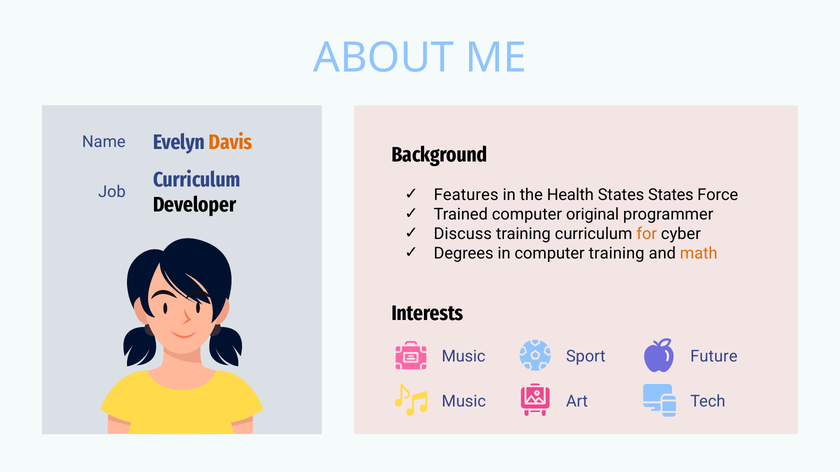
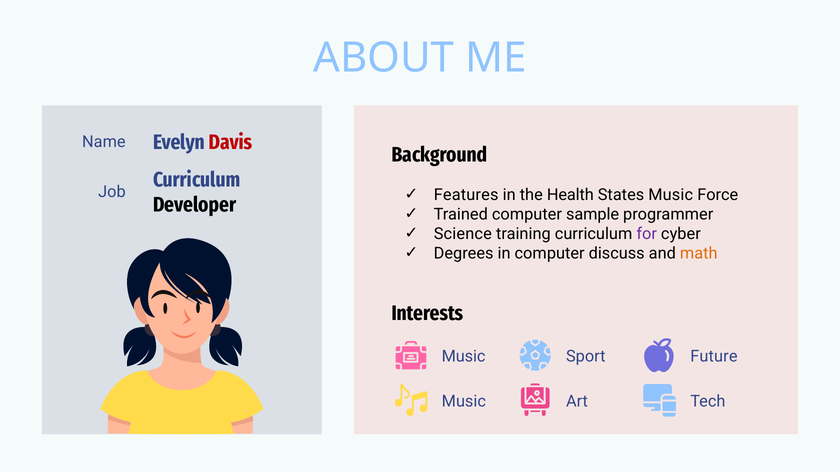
Davis colour: orange -> red (230, 142)
States States: States -> Music (671, 195)
original: original -> sample (593, 215)
Discuss: Discuss -> Science (463, 234)
for colour: orange -> purple (647, 234)
computer training: training -> discuss (617, 254)
